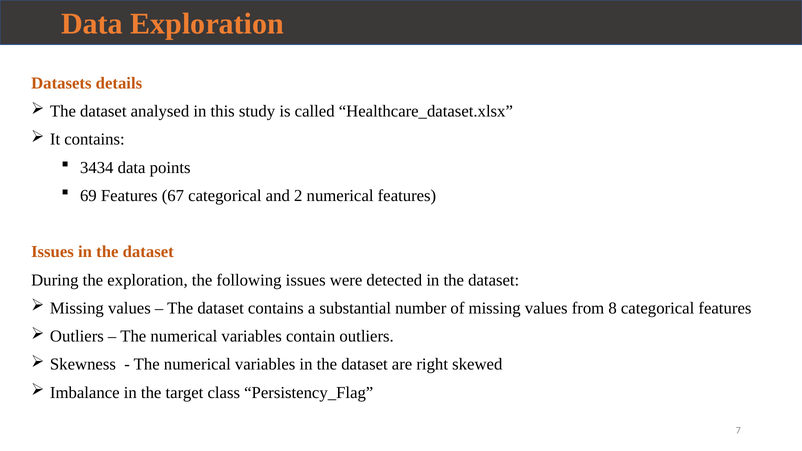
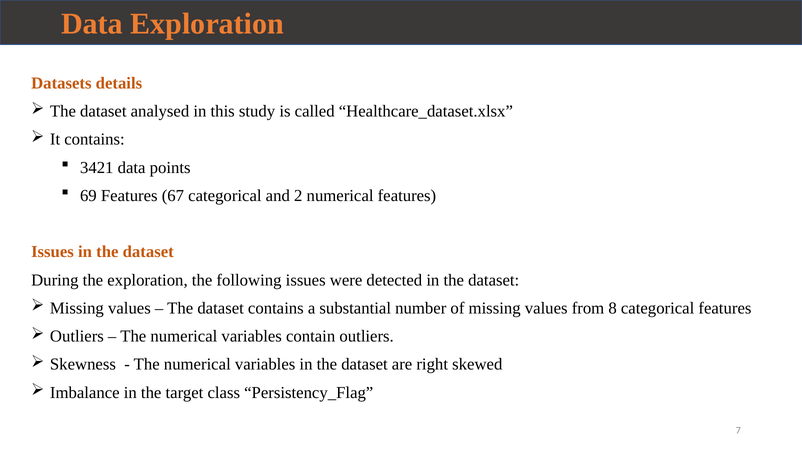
3434: 3434 -> 3421 (97, 168)
